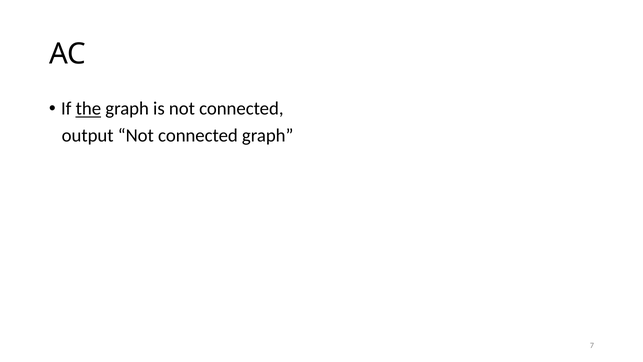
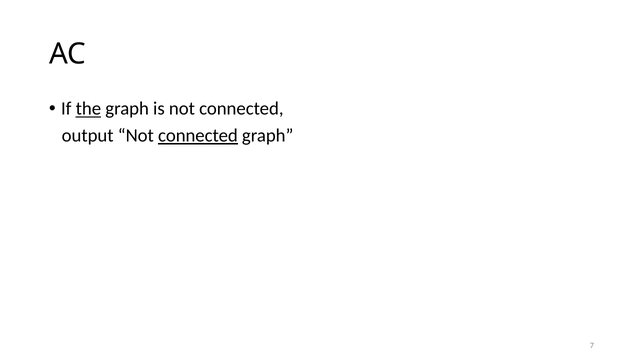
connected underline: none -> present (198, 136)
